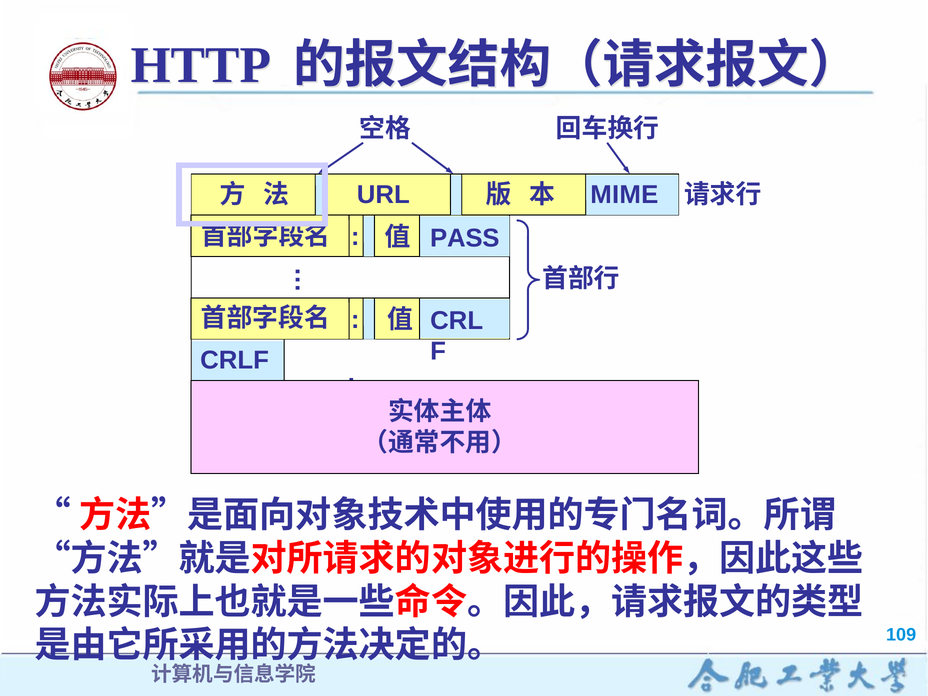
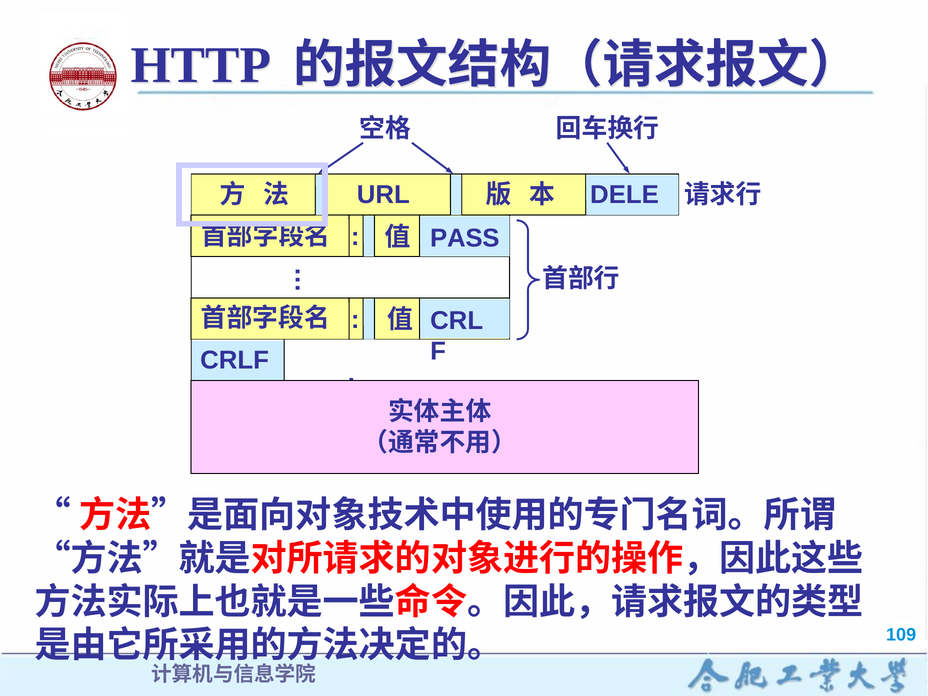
MIME: MIME -> DELE (624, 195)
